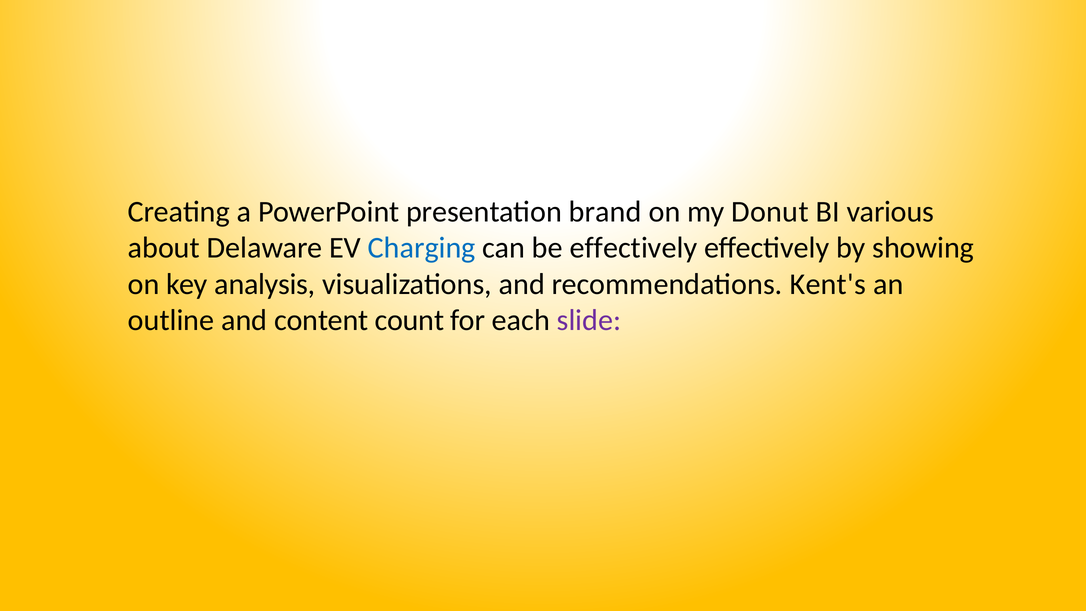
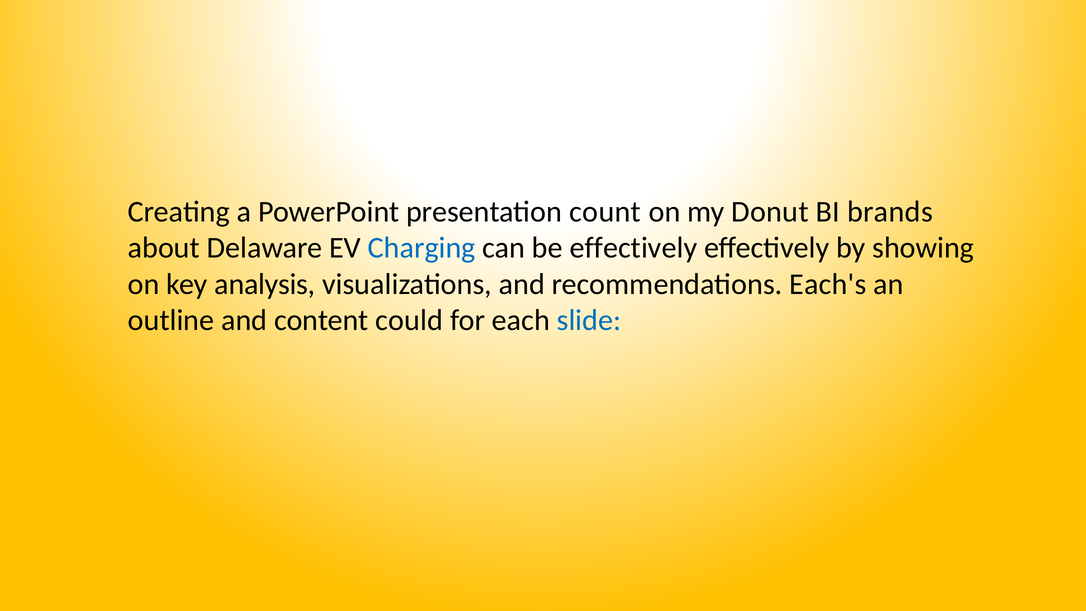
brand: brand -> count (605, 212)
various: various -> brands (890, 212)
Kent's: Kent's -> Each's (828, 284)
count: count -> could (409, 320)
slide colour: purple -> blue (589, 320)
